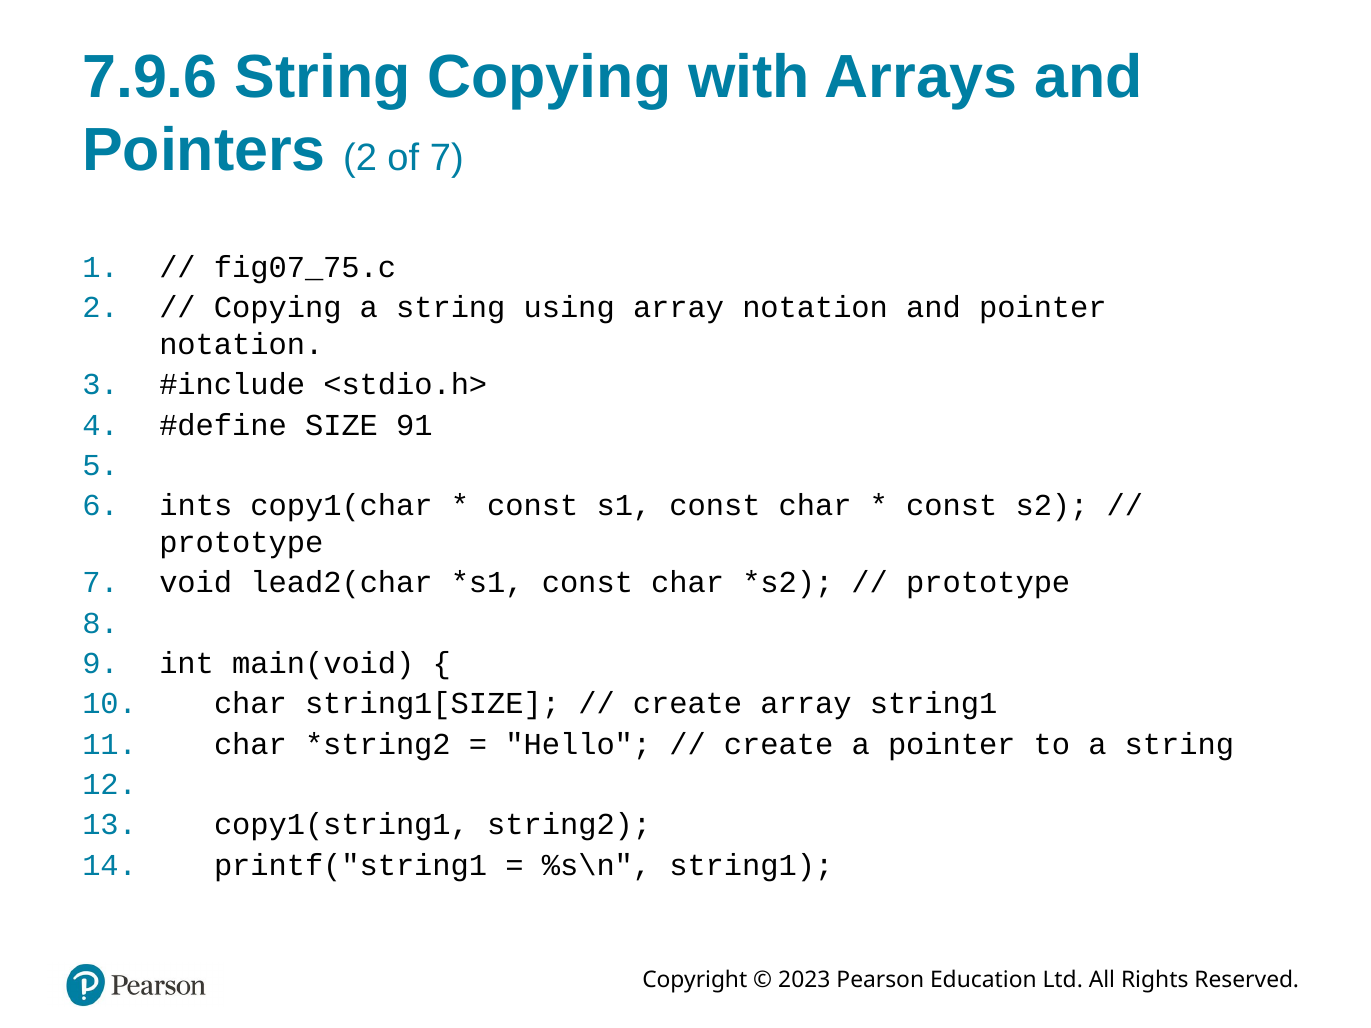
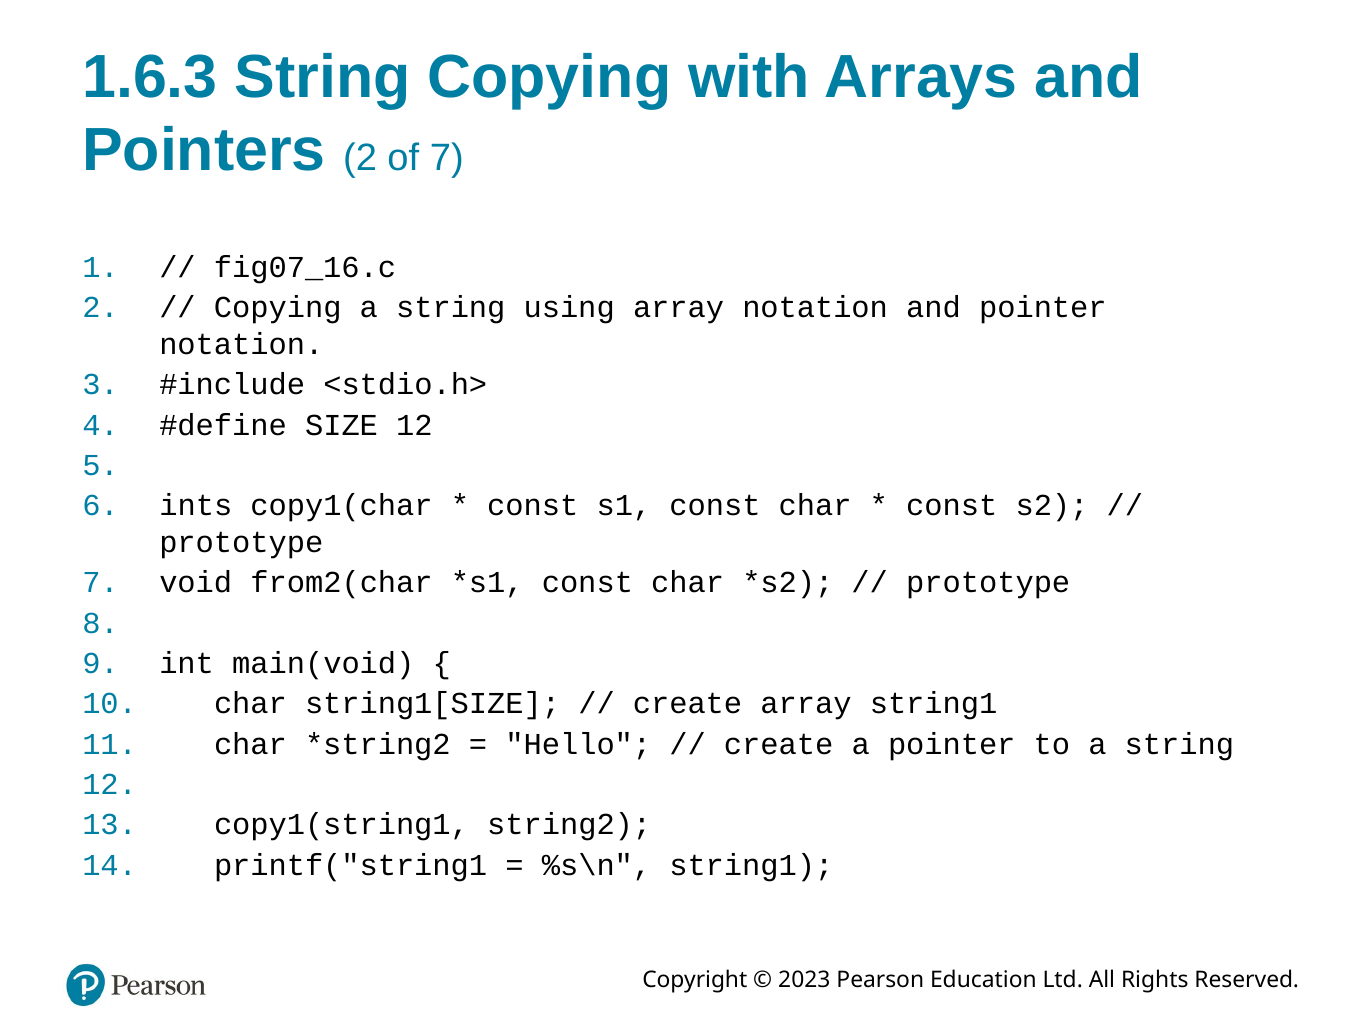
7.9.6: 7.9.6 -> 1.6.3 (150, 78)
fig07_75.c: fig07_75.c -> fig07_16.c (305, 267)
SIZE 91: 91 -> 12 (414, 425)
lead2(char: lead2(char -> from2(char (342, 583)
